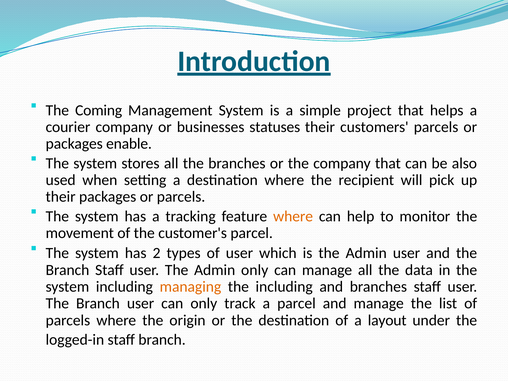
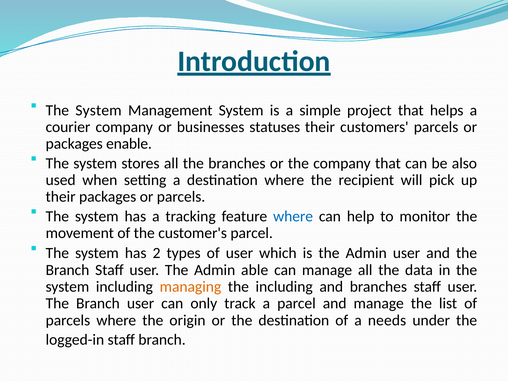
Coming: Coming -> System (98, 110)
where colour: orange -> blue (293, 216)
Admin only: only -> able (255, 270)
layout: layout -> needs (387, 320)
